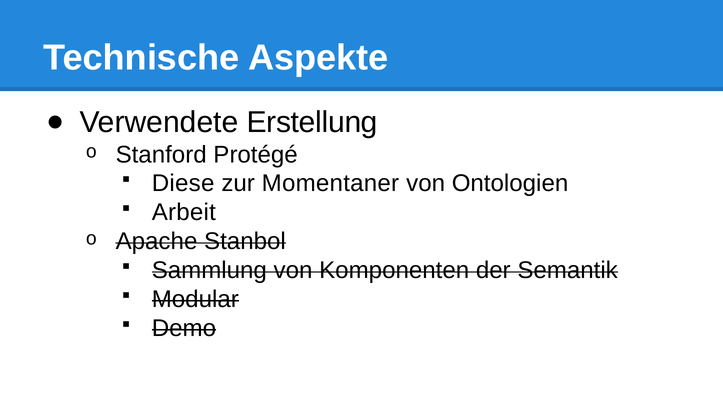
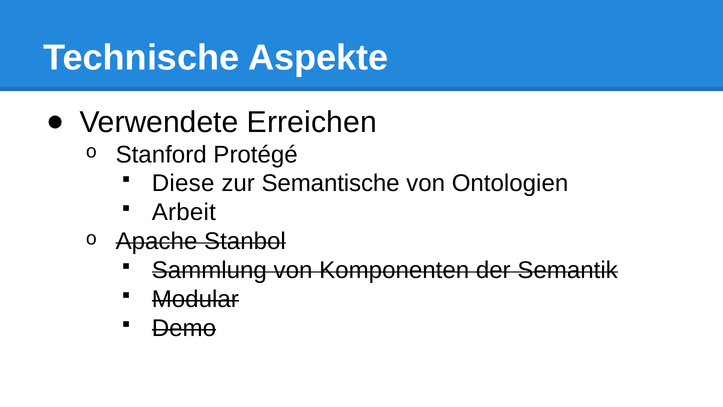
Erstellung: Erstellung -> Erreichen (312, 122)
Momentaner: Momentaner -> Semantische (331, 183)
